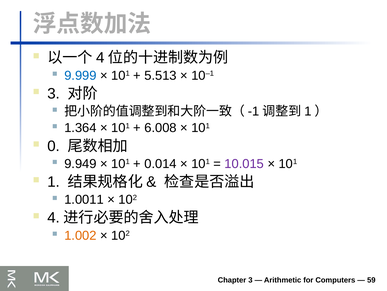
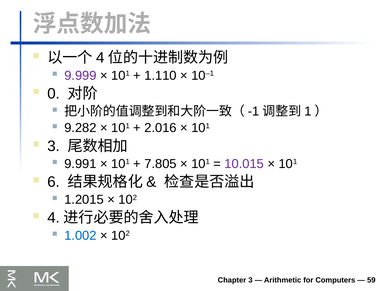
9.999 colour: blue -> purple (80, 75)
5.513: 5.513 -> 1.110 (160, 75)
3: 3 -> 0 (54, 93)
1.364: 1.364 -> 9.282 (80, 128)
6.008: 6.008 -> 2.016 (160, 128)
0: 0 -> 3 (54, 146)
9.949: 9.949 -> 9.991 (80, 163)
0.014: 0.014 -> 7.805 (160, 163)
1: 1 -> 6 (54, 181)
1.0011: 1.0011 -> 1.2015 (84, 199)
1.002 colour: orange -> blue (80, 235)
